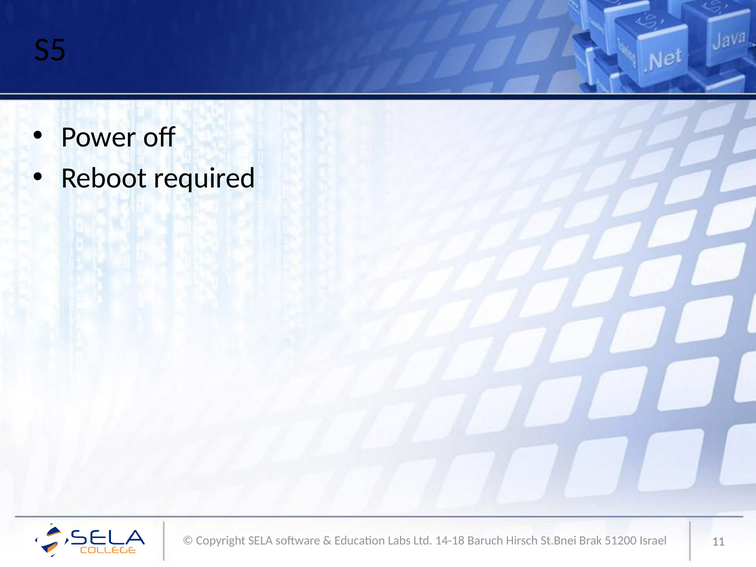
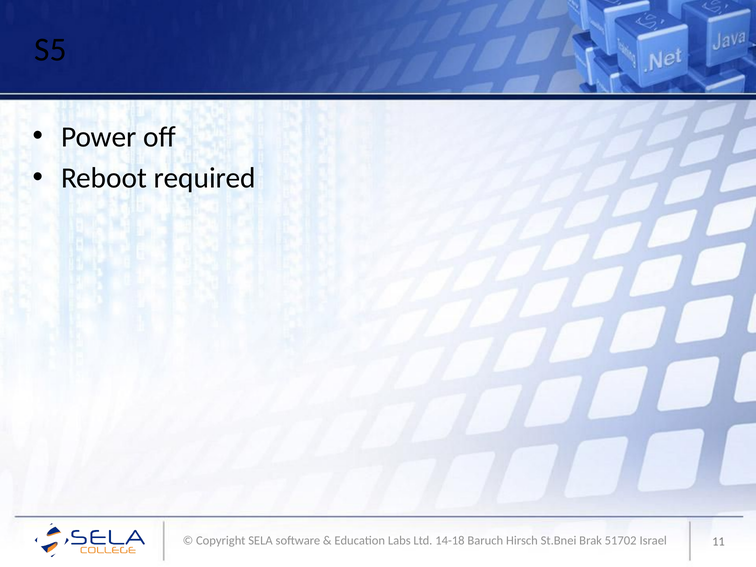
51200: 51200 -> 51702 (621, 541)
